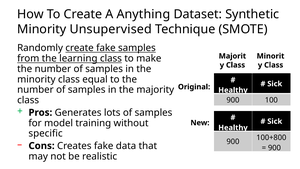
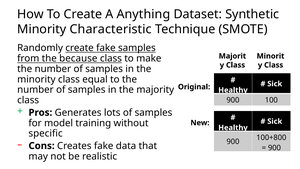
Unsupervised: Unsupervised -> Characteristic (111, 29)
learning: learning -> because (78, 58)
